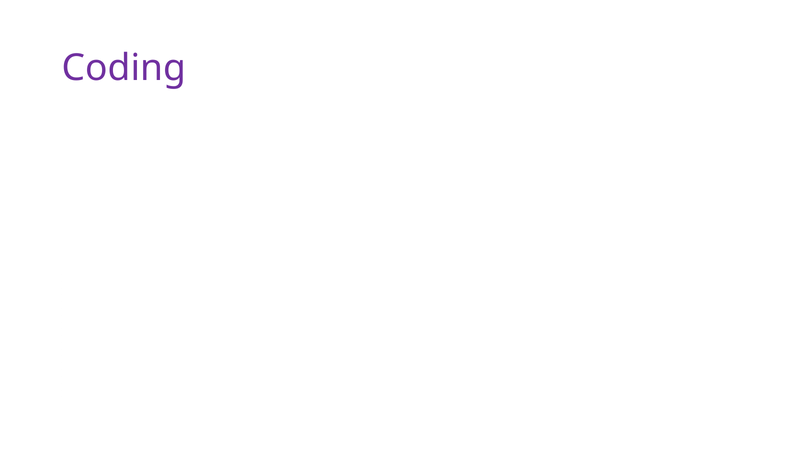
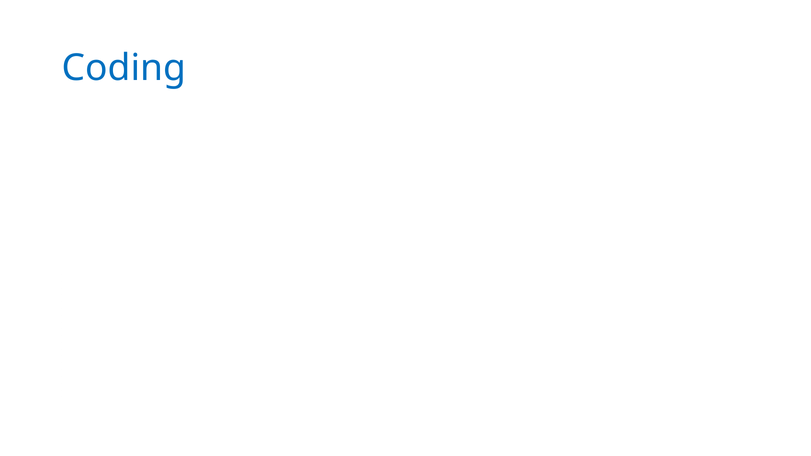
Coding colour: purple -> blue (124, 68)
